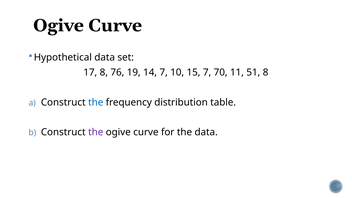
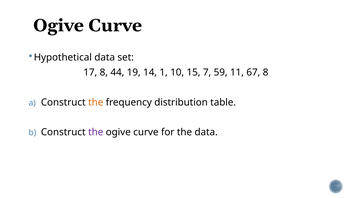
76: 76 -> 44 (117, 72)
14 7: 7 -> 1 (164, 72)
70: 70 -> 59 (221, 72)
51: 51 -> 67 (253, 72)
the colour: blue -> orange (96, 102)
